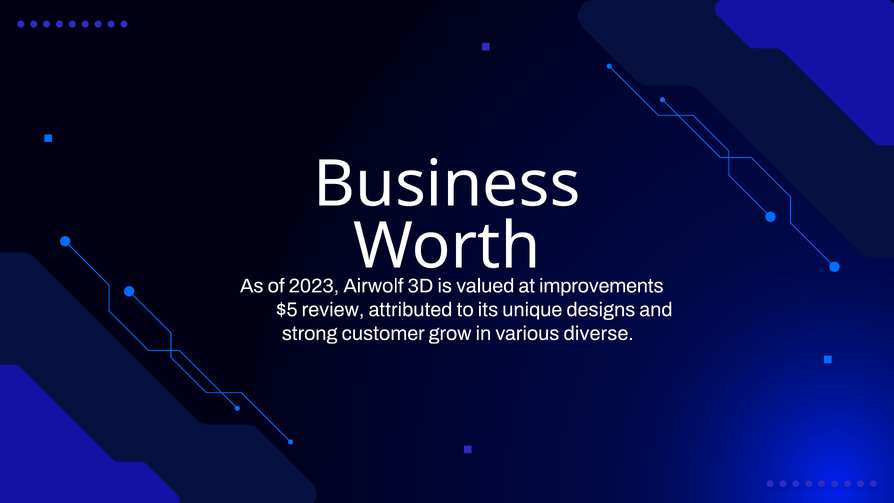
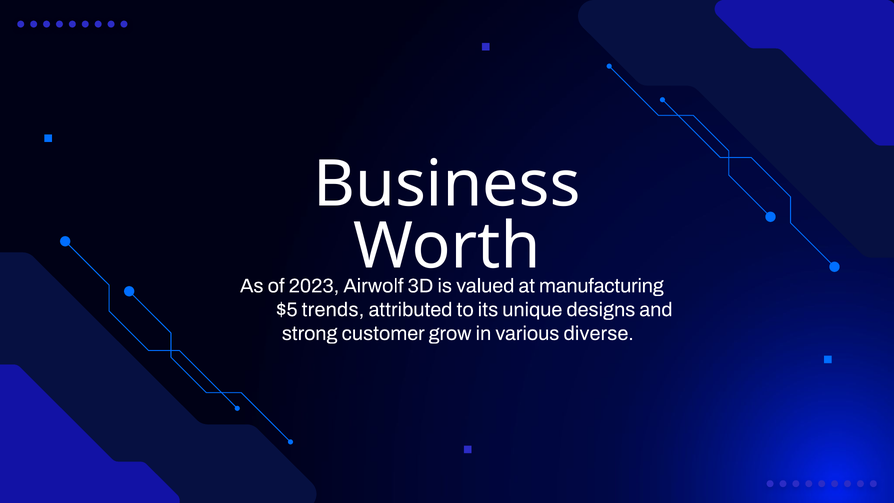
improvements: improvements -> manufacturing (601, 286)
review: review -> trends (333, 310)
